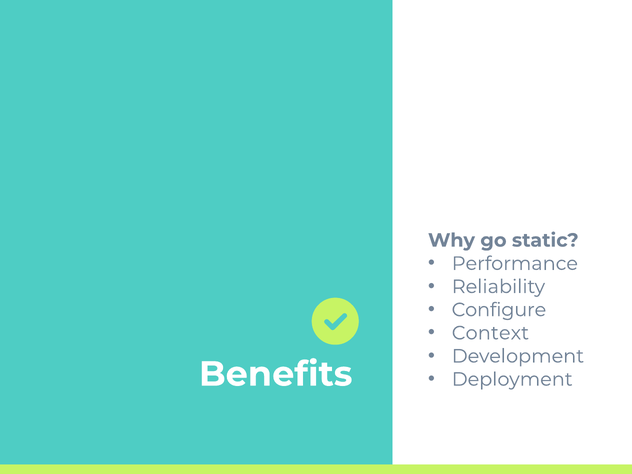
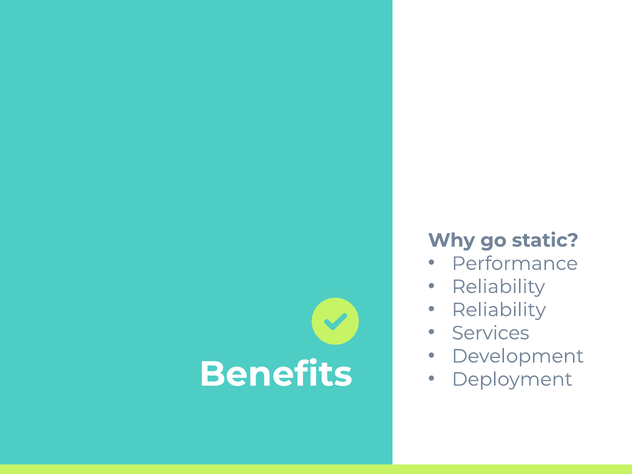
Configure: Configure -> Reliability (499, 310)
Context: Context -> Services (491, 333)
